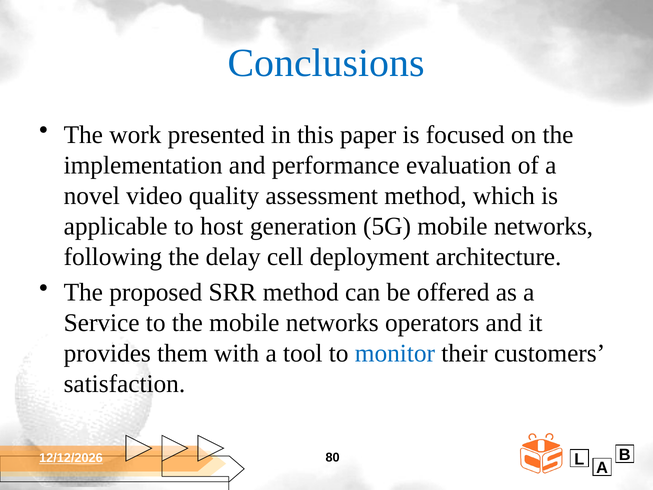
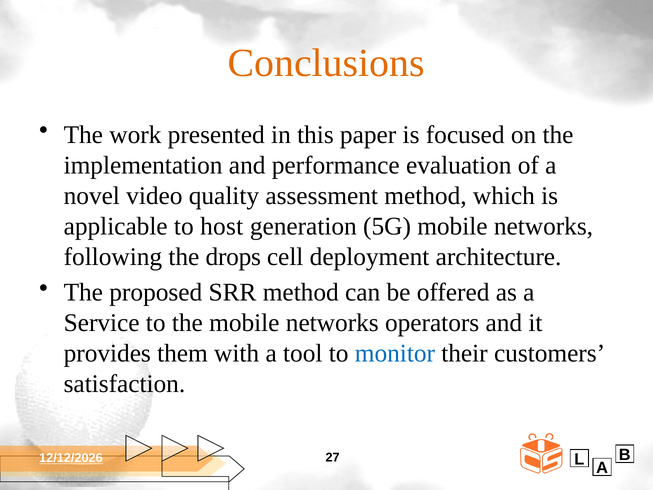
Conclusions colour: blue -> orange (326, 63)
delay: delay -> drops (233, 257)
80: 80 -> 27 (333, 457)
